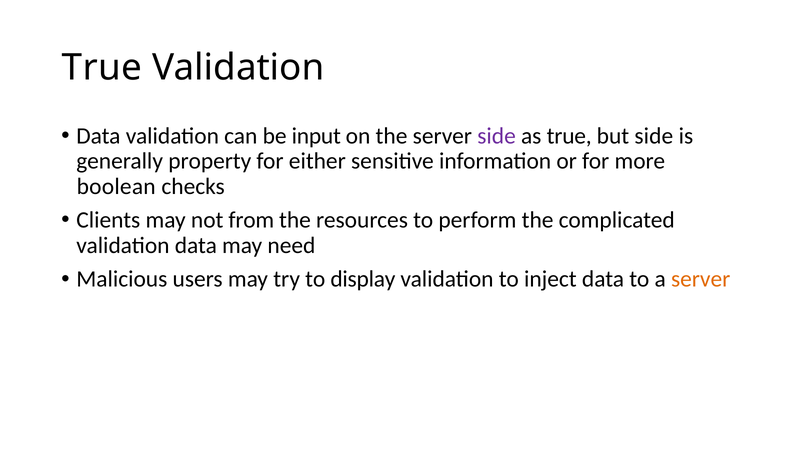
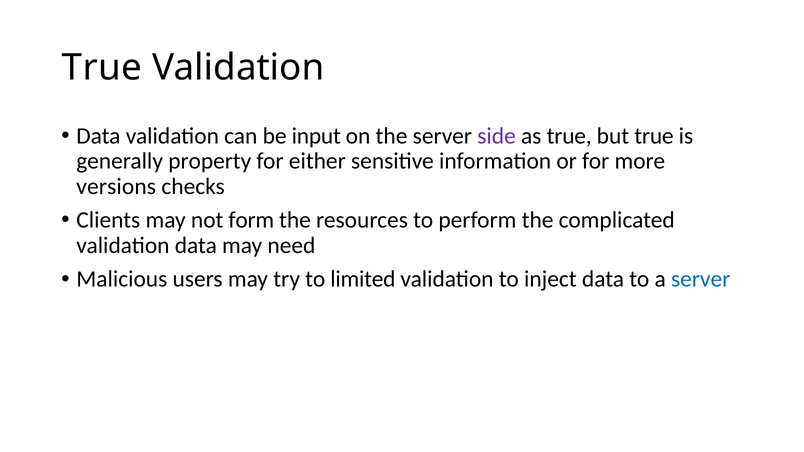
but side: side -> true (654, 136)
boolean: boolean -> versions (116, 187)
from: from -> form (251, 220)
display: display -> limited (363, 279)
server colour: orange -> blue (701, 279)
